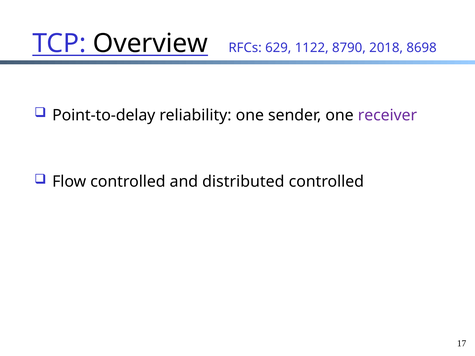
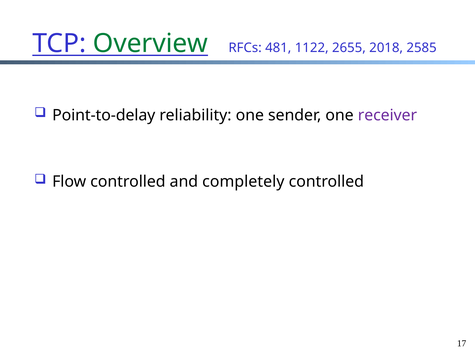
Overview colour: black -> green (150, 43)
629: 629 -> 481 (278, 48)
8790: 8790 -> 2655 (349, 48)
8698: 8698 -> 2585 (422, 48)
distributed: distributed -> completely (243, 182)
